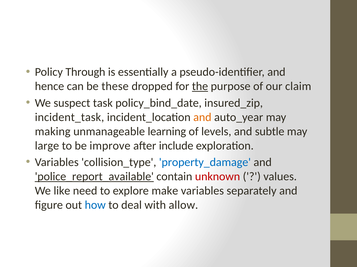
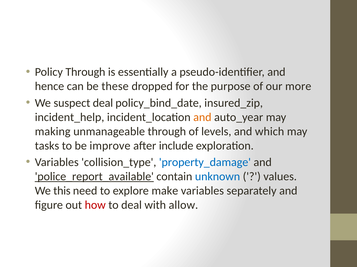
the underline: present -> none (200, 87)
claim: claim -> more (298, 87)
suspect task: task -> deal (103, 103)
incident_task: incident_task -> incident_help (70, 117)
unmanageable learning: learning -> through (167, 132)
subtle: subtle -> which (270, 132)
large: large -> tasks (47, 146)
unknown colour: red -> blue (218, 177)
like: like -> this (62, 191)
how colour: blue -> red (95, 206)
